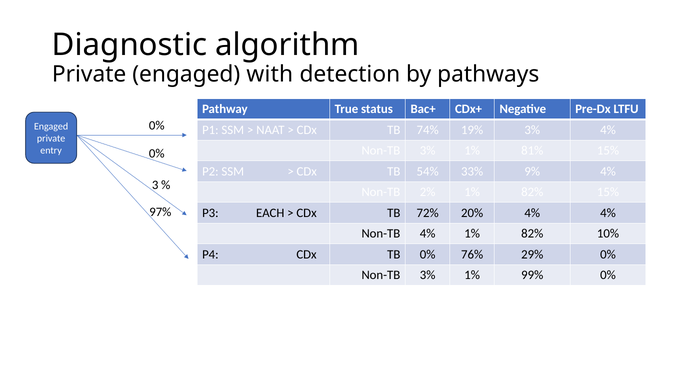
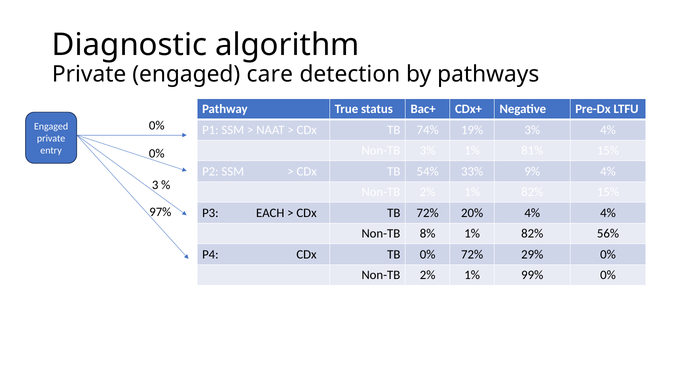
with: with -> care (270, 74)
Non-TB 4%: 4% -> 8% (428, 233)
10%: 10% -> 56% (608, 233)
0% 76%: 76% -> 72% (472, 254)
3%: 3% -> 2% (428, 275)
